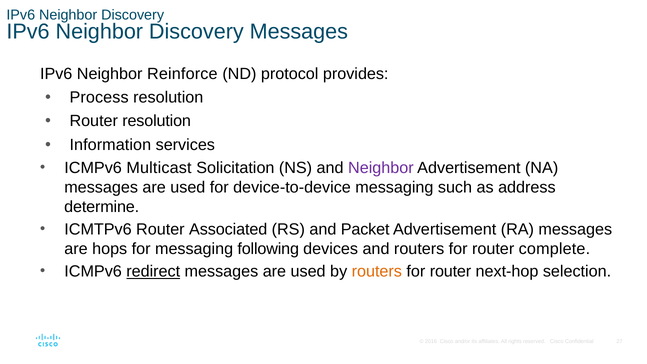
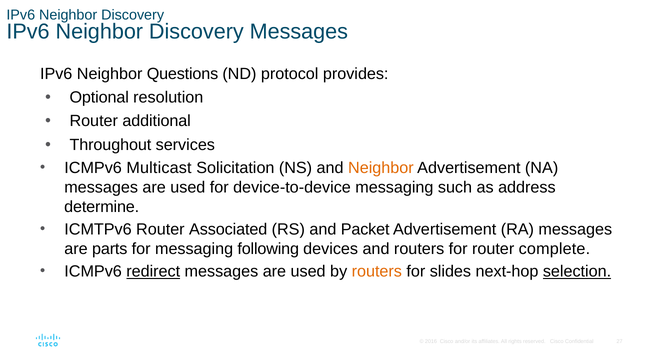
Reinforce: Reinforce -> Questions (182, 74)
Process: Process -> Optional (99, 97)
Router resolution: resolution -> additional (157, 121)
Information: Information -> Throughout (110, 145)
Neighbor colour: purple -> orange (381, 168)
hops: hops -> parts (110, 249)
router: router -> slides (450, 271)
selection underline: none -> present (577, 271)
